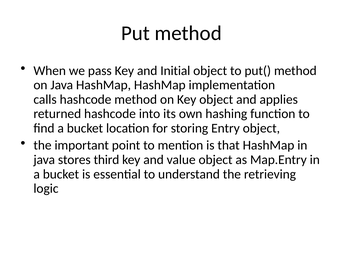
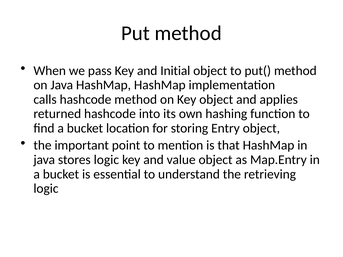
stores third: third -> logic (106, 160)
